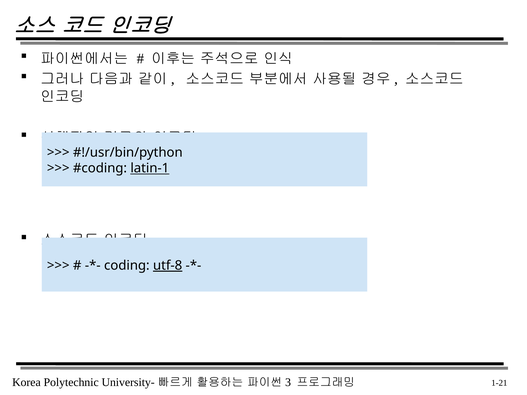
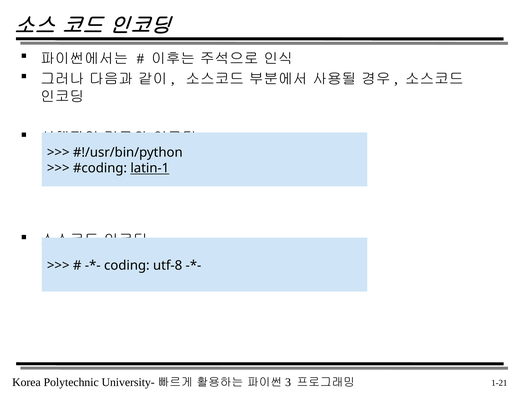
utf-8 underline: present -> none (168, 266)
